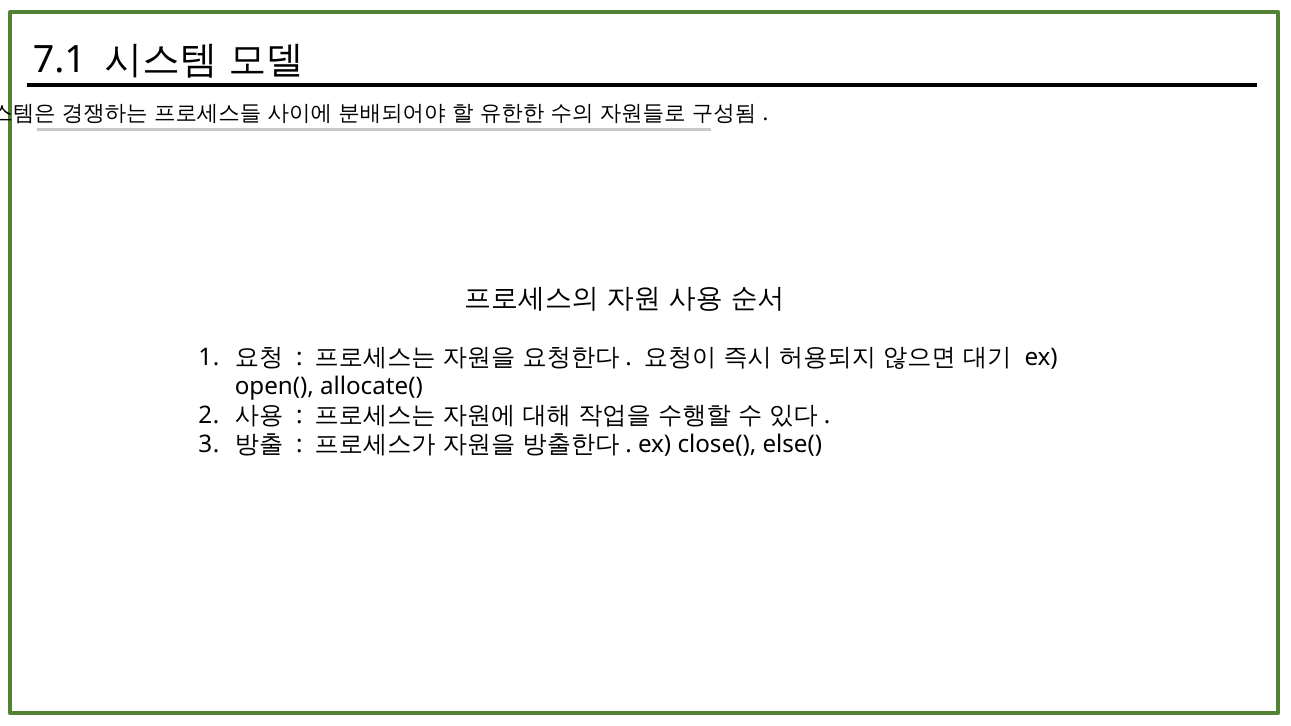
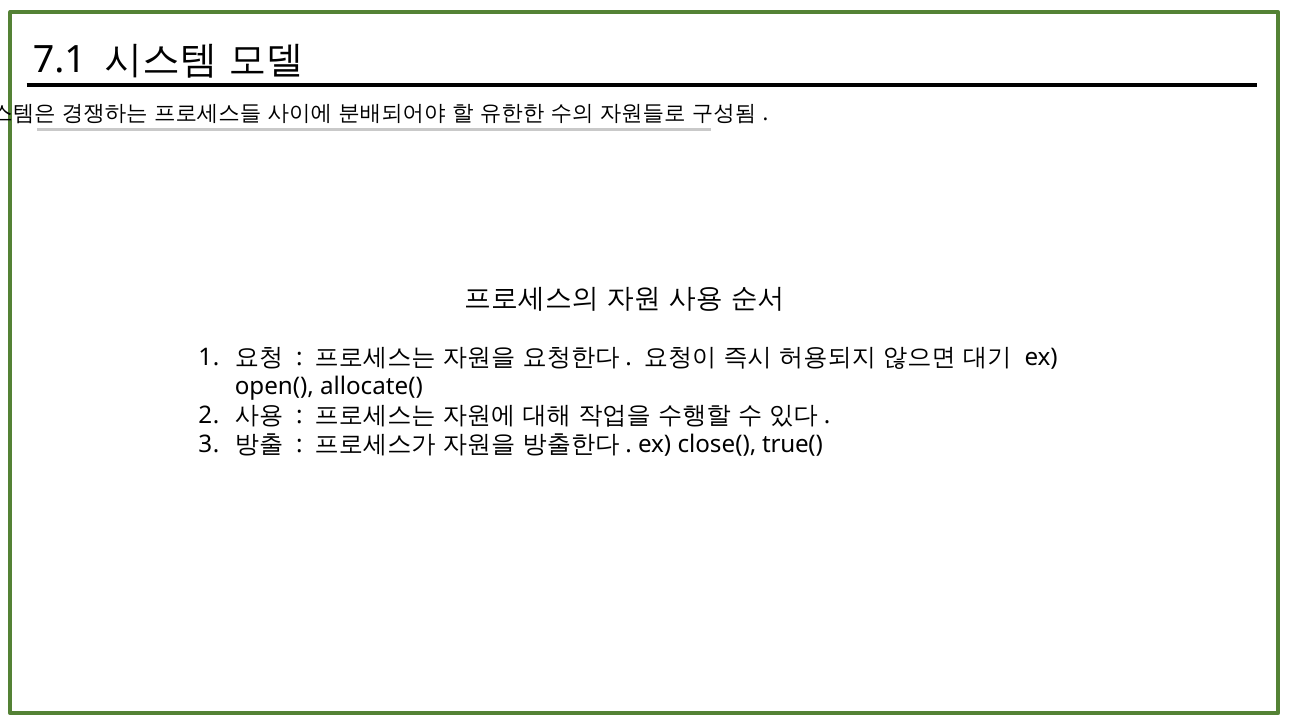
else(: else( -> true( (792, 445)
